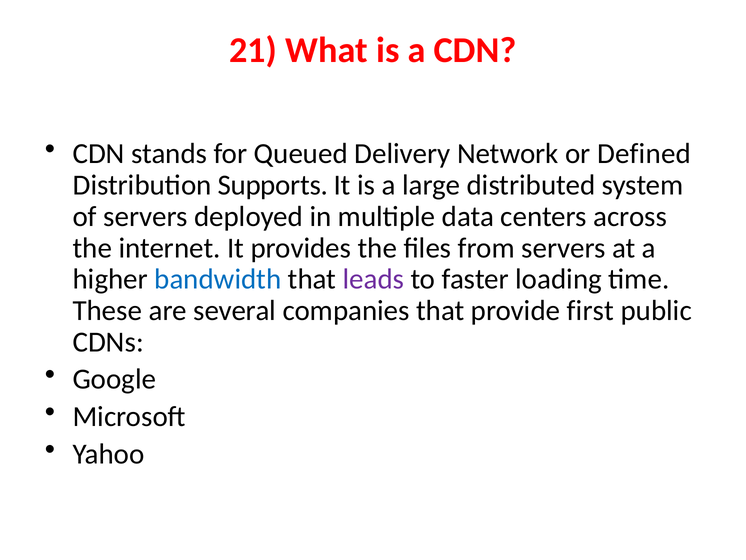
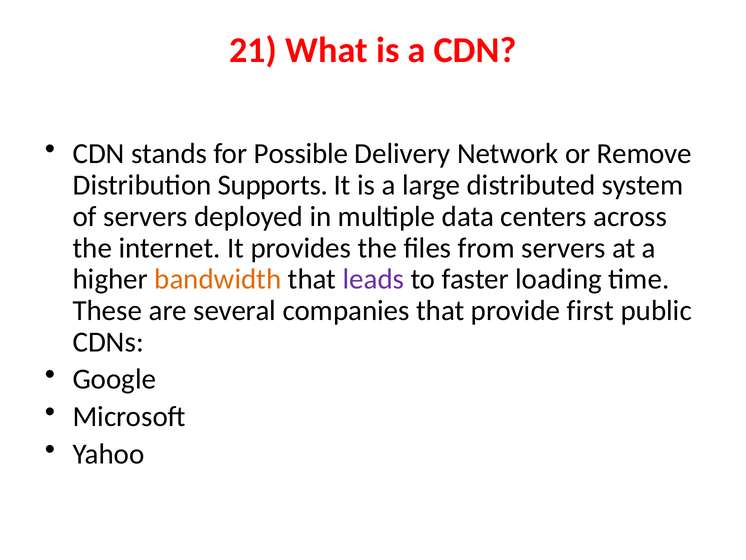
Queued: Queued -> Possible (301, 154)
Defined: Defined -> Remove (644, 154)
bandwidth colour: blue -> orange (218, 279)
